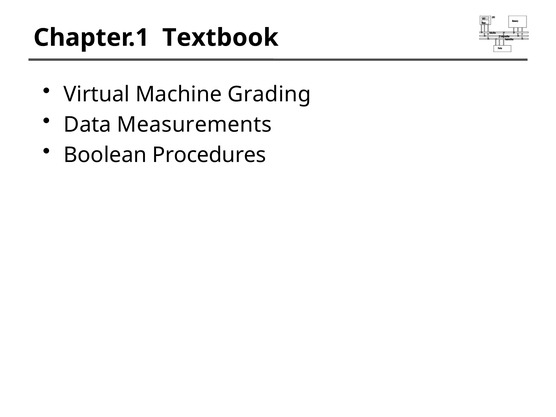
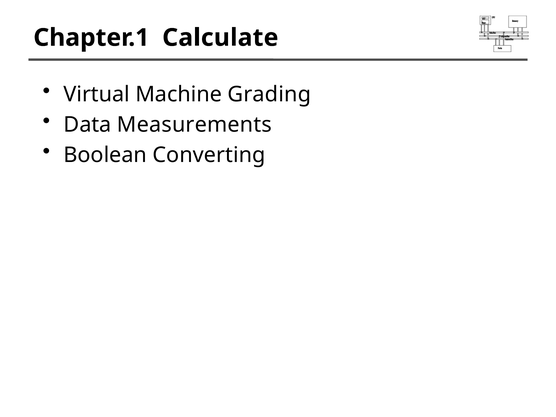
Textbook: Textbook -> Calculate (220, 38)
Procedures: Procedures -> Converting (209, 155)
